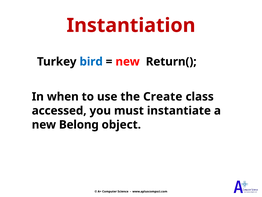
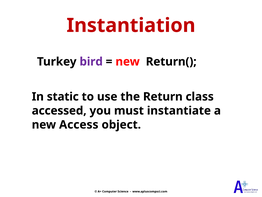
bird colour: blue -> purple (91, 61)
when: when -> static (63, 96)
Create: Create -> Return (163, 96)
Belong: Belong -> Access (79, 124)
